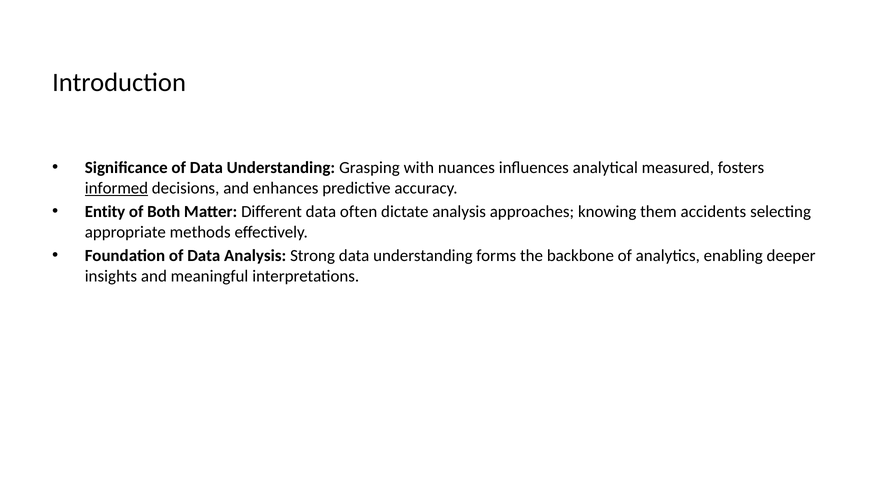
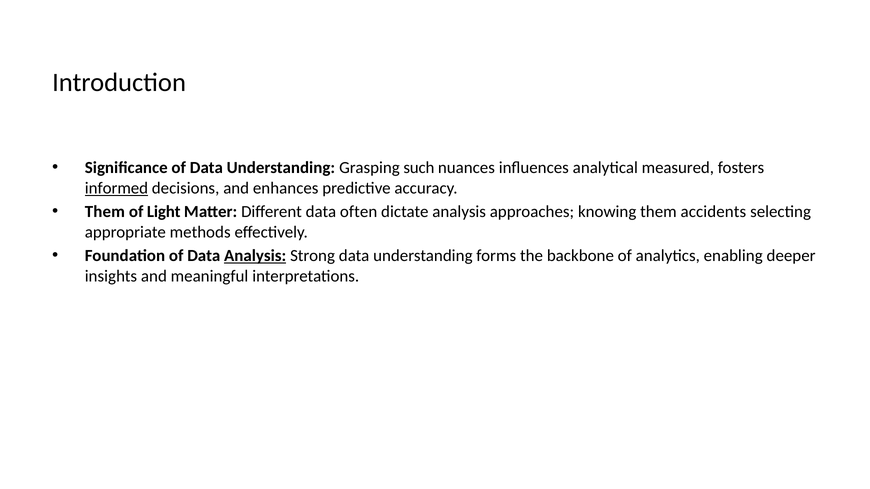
with: with -> such (419, 168)
Entity: Entity -> Them (105, 212)
Both: Both -> Light (164, 212)
Analysis underline: none -> present (255, 256)
